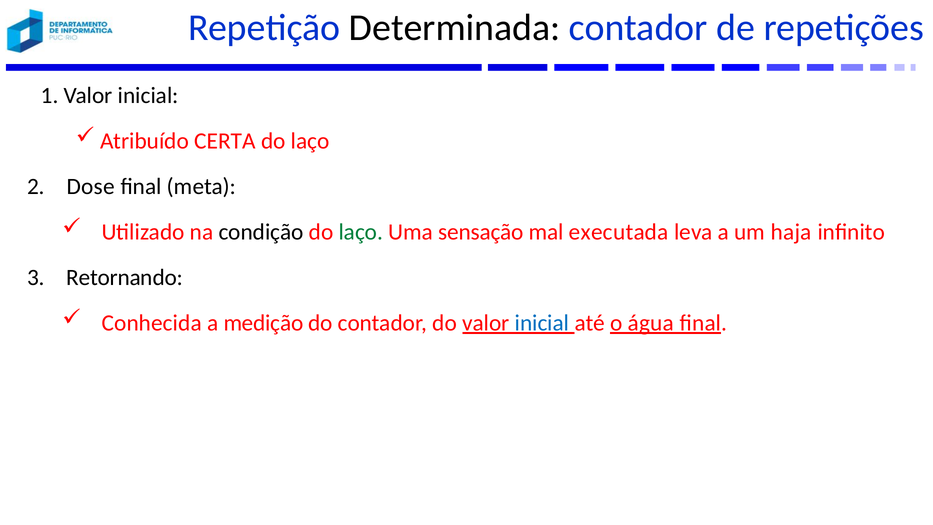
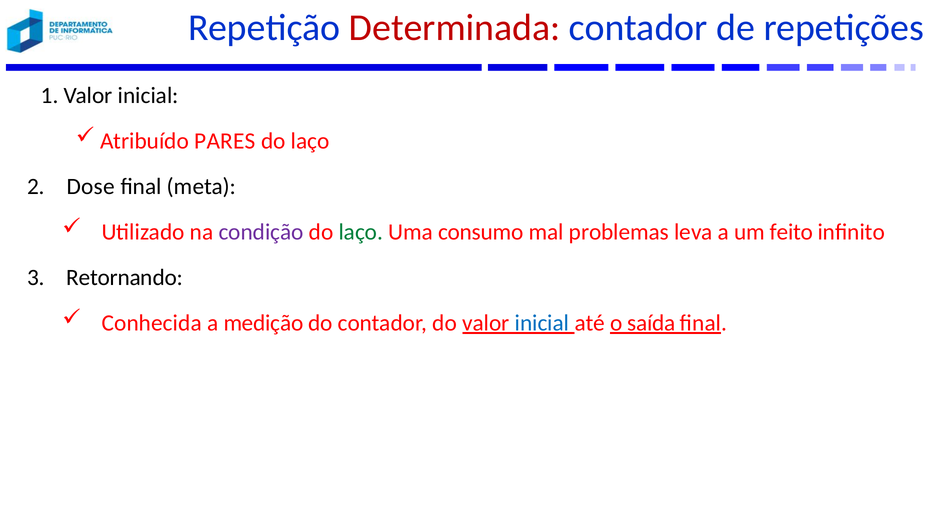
Determinada colour: black -> red (455, 27)
CERTA: CERTA -> PARES (225, 141)
condição colour: black -> purple (261, 232)
sensação: sensação -> consumo (481, 232)
executada: executada -> problemas (619, 232)
haja: haja -> feito (791, 232)
água: água -> saída (651, 323)
